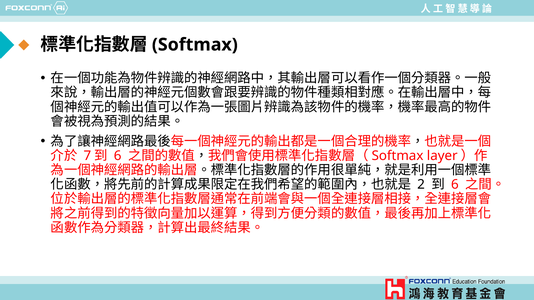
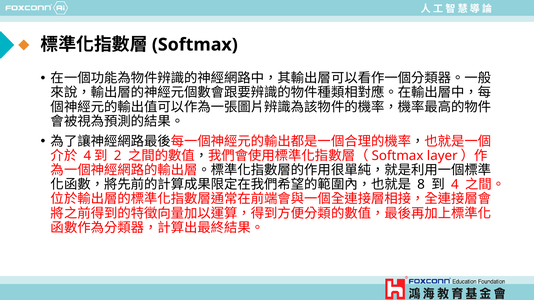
7: 7 -> 4 (87, 156)
6: 6 -> 2 (118, 156)
2: 2 -> 8 (421, 185)
6: 6 -> 4 (455, 185)
